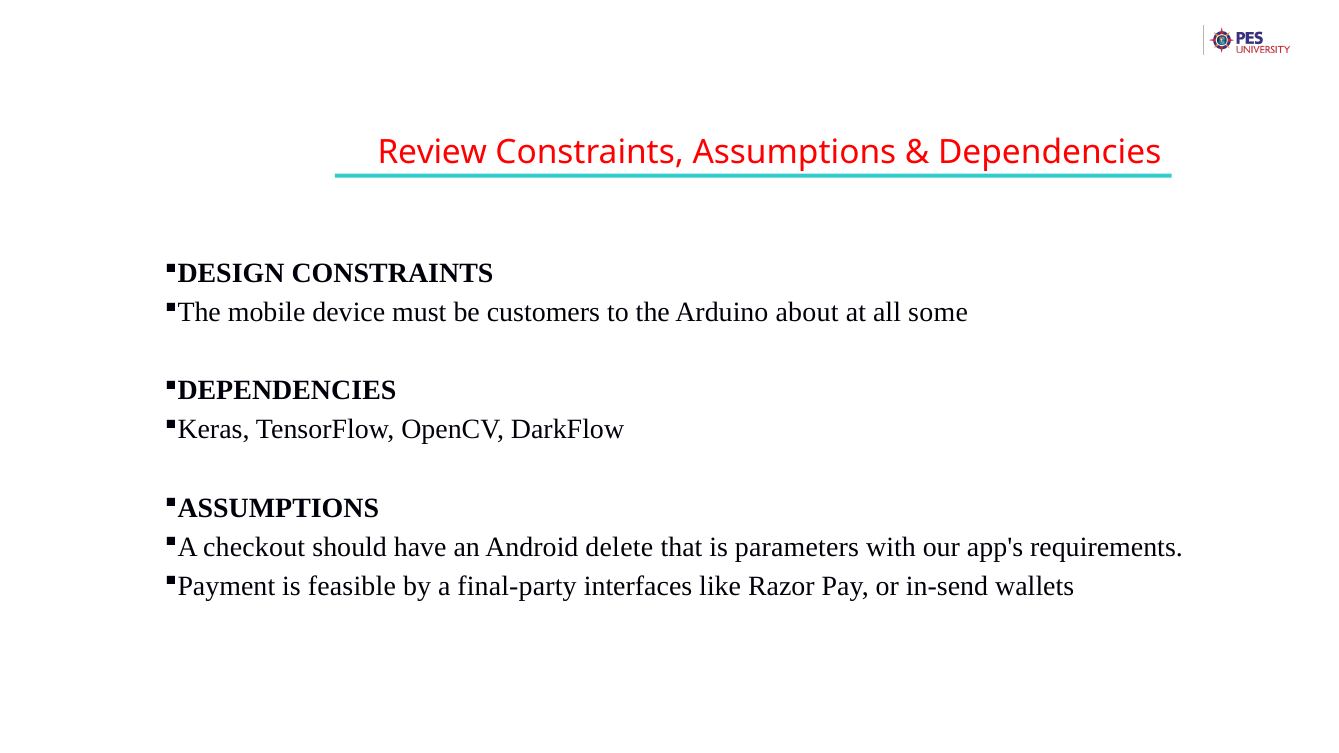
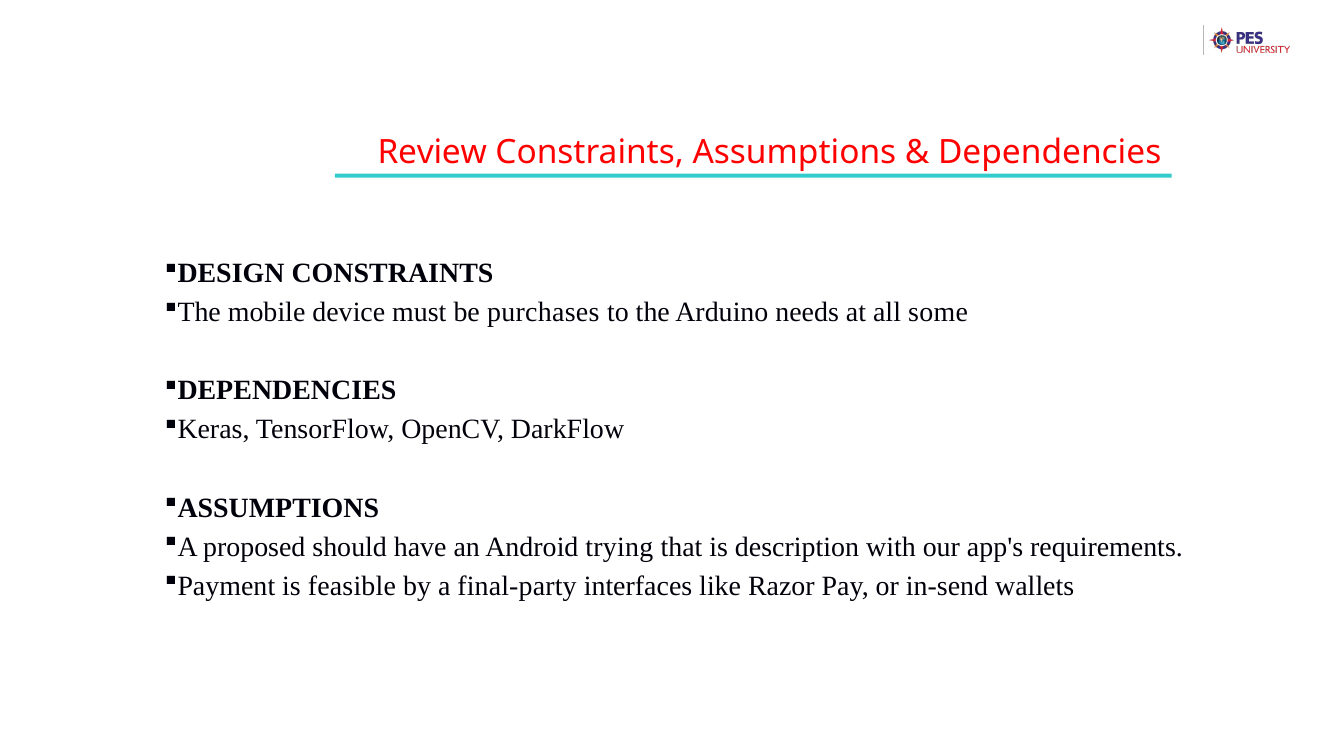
customers: customers -> purchases (543, 313)
about: about -> needs (807, 313)
checkout: checkout -> proposed (254, 547)
delete: delete -> trying (619, 547)
parameters: parameters -> description (797, 547)
